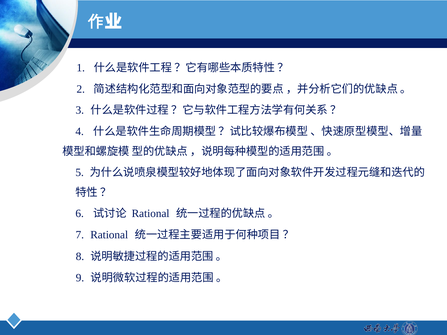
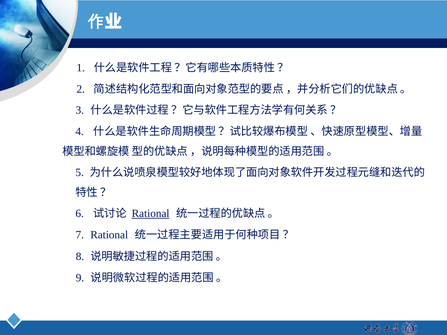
Rational underline: none -> present (151, 214)
